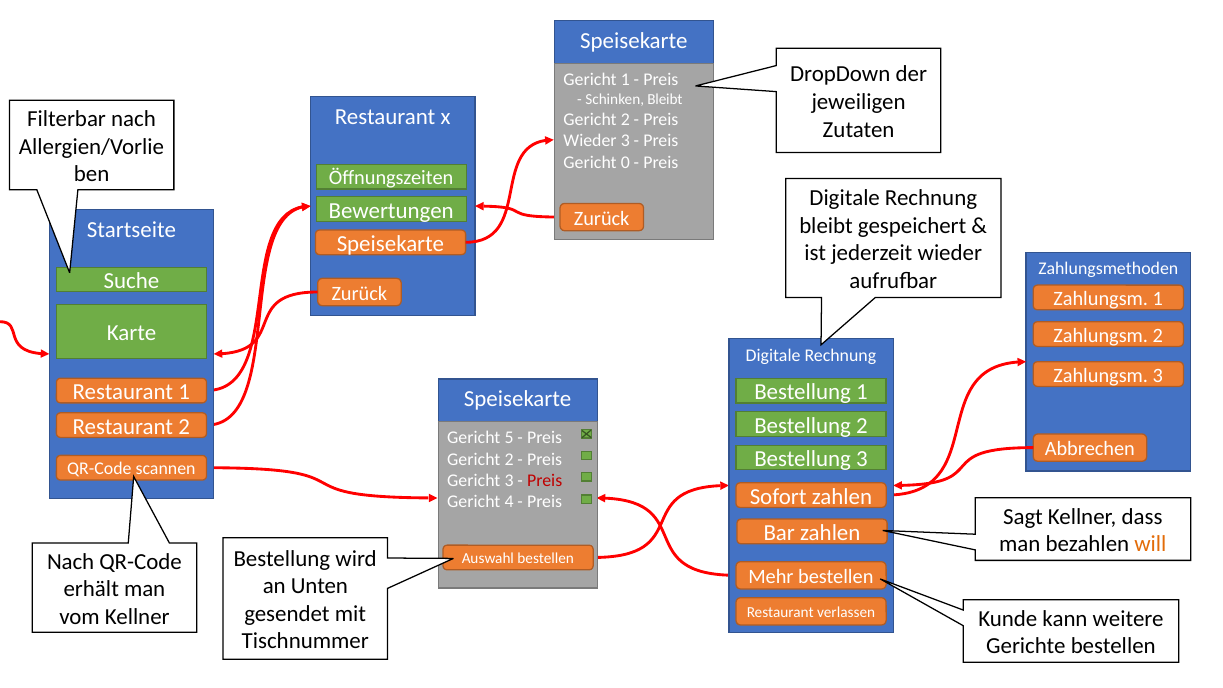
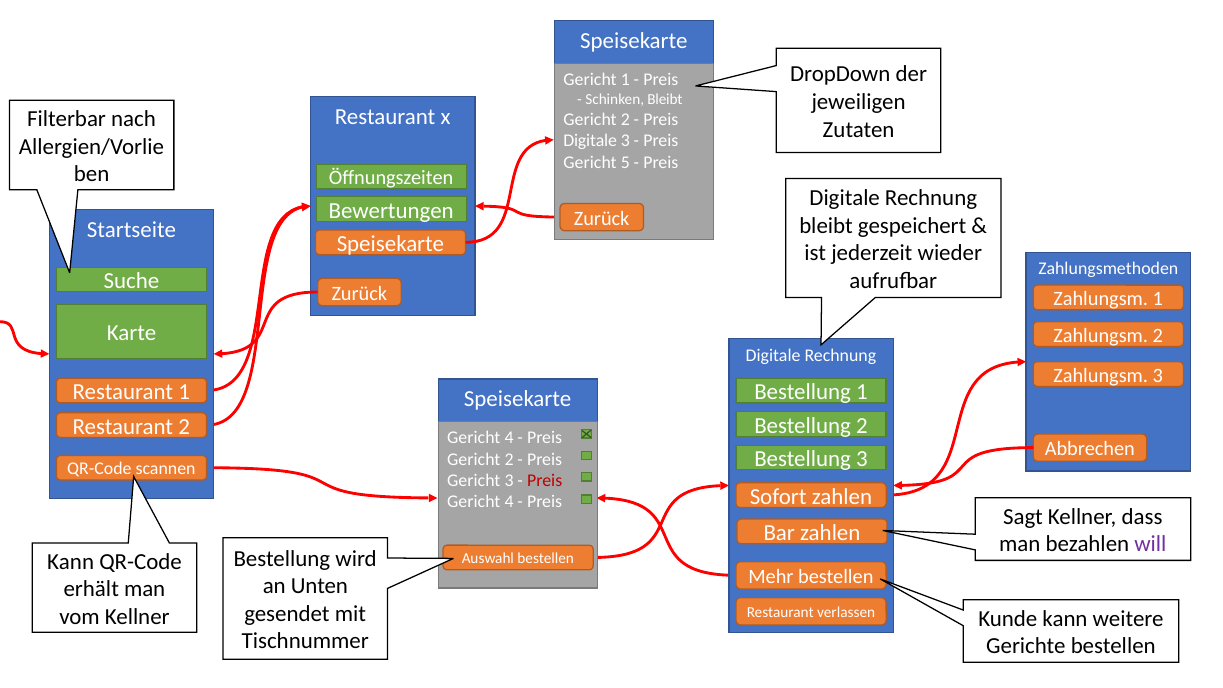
Wieder: Wieder -> Digitale (590, 141)
0: 0 -> 5 (625, 162)
5: 5 -> 4 (509, 438)
will colour: orange -> purple (1150, 544)
Nach: Nach -> Kann (71, 562)
